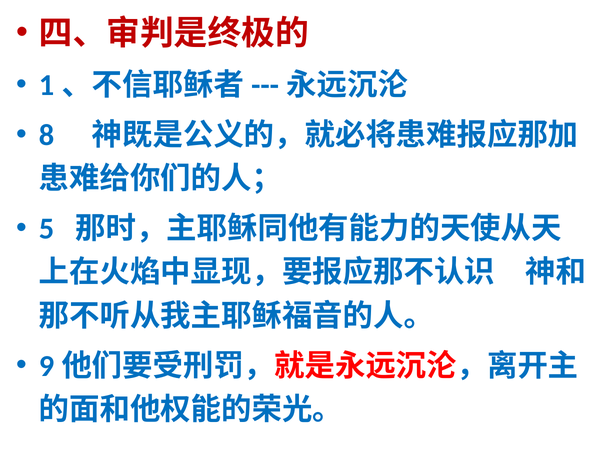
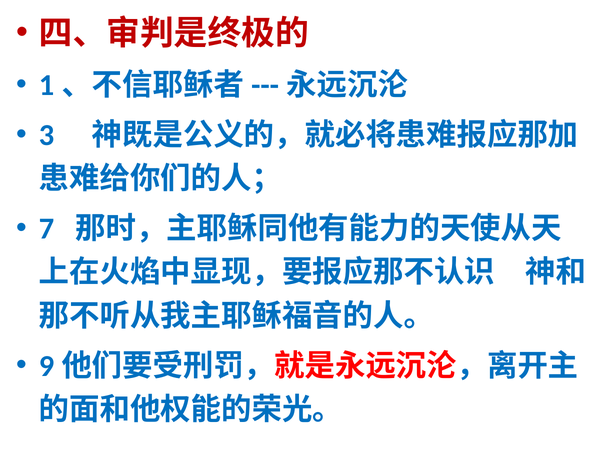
8: 8 -> 3 (47, 135)
5: 5 -> 7 (47, 229)
